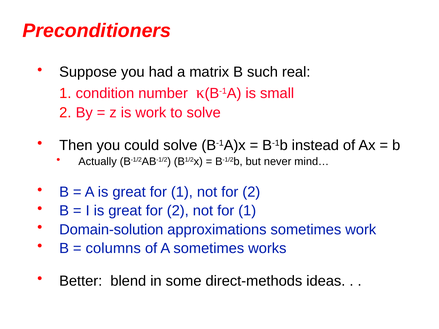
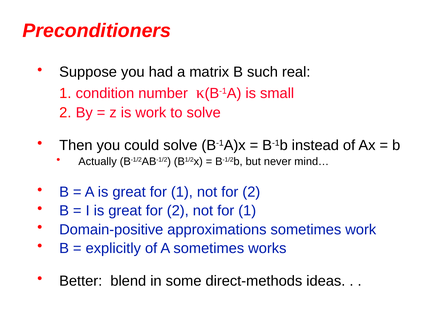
Domain-solution: Domain-solution -> Domain-positive (111, 230)
columns: columns -> explicitly (113, 248)
